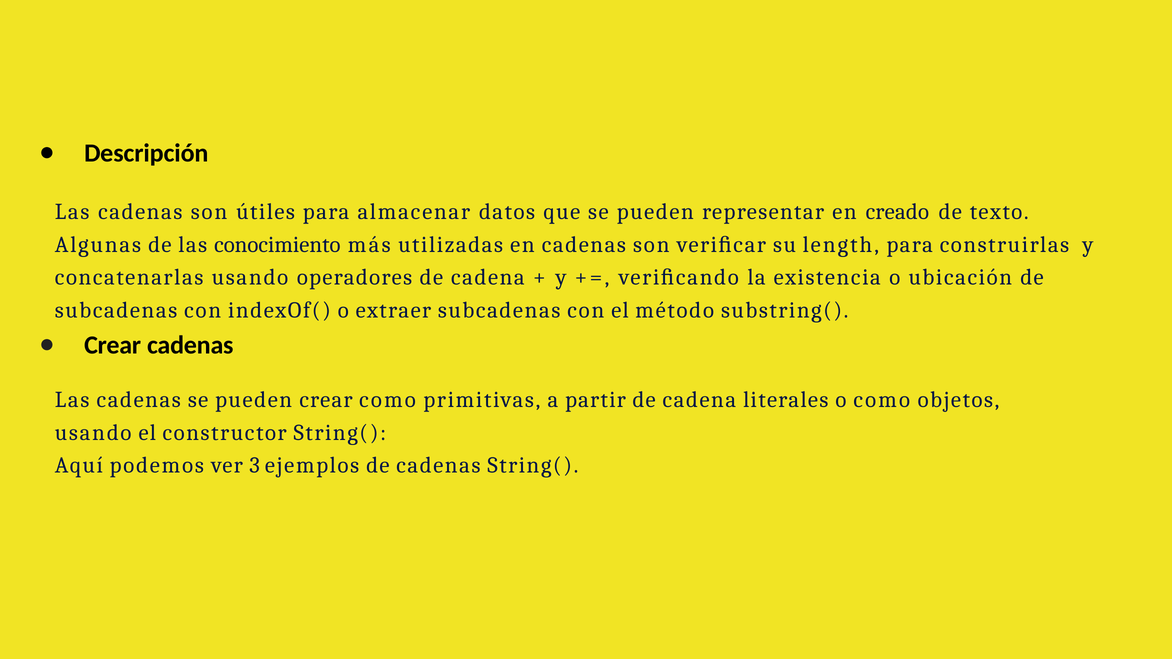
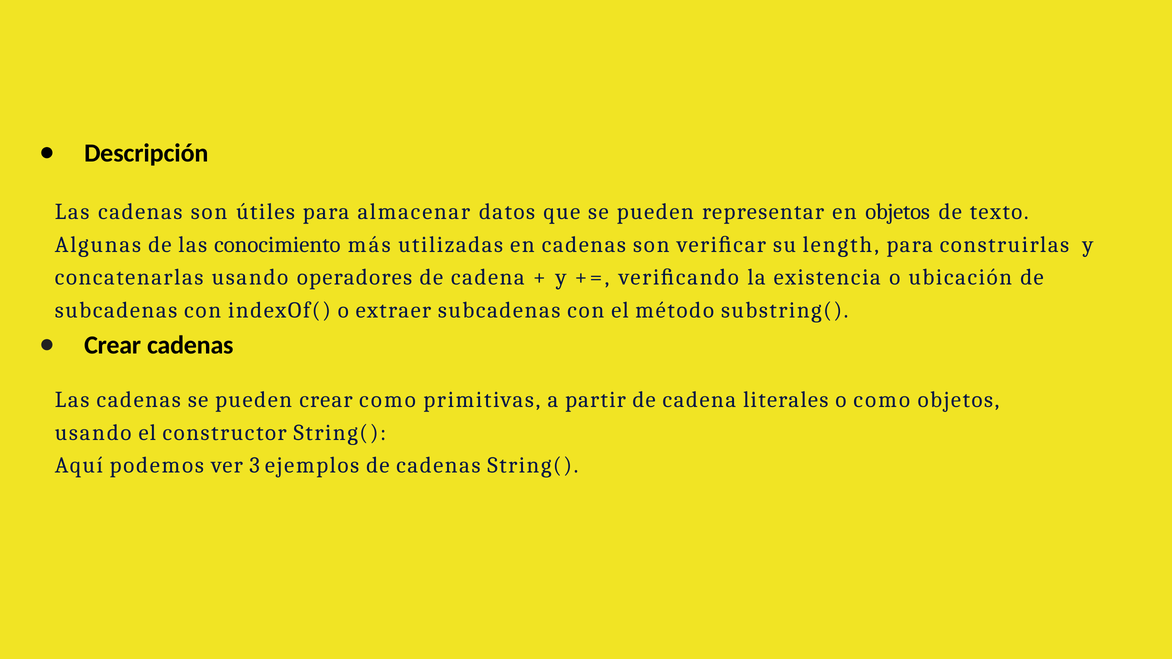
en creado: creado -> objetos (898, 212)
